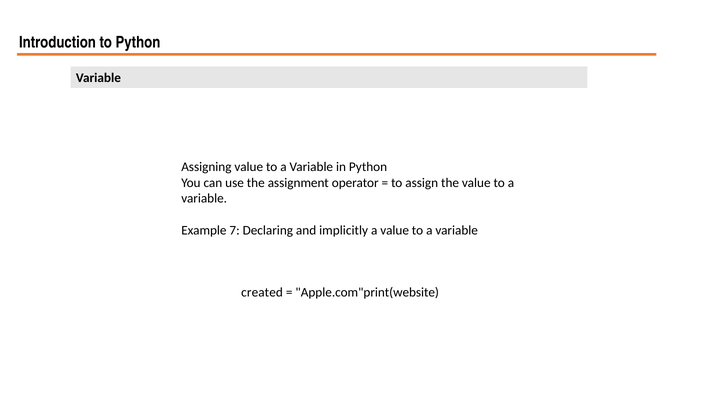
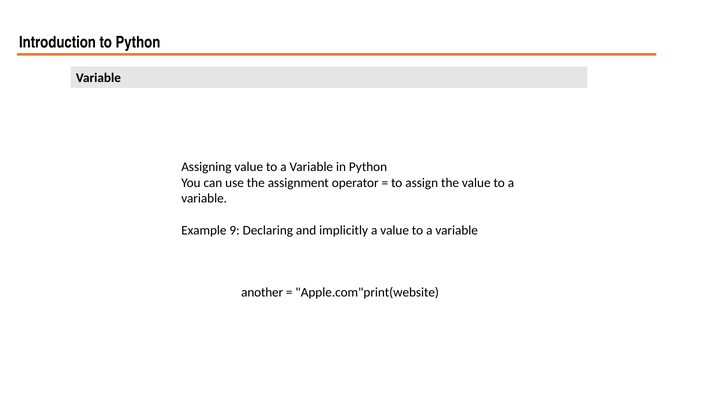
7: 7 -> 9 (235, 230)
created: created -> another (262, 292)
